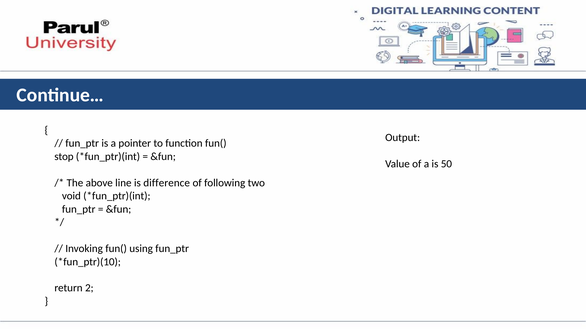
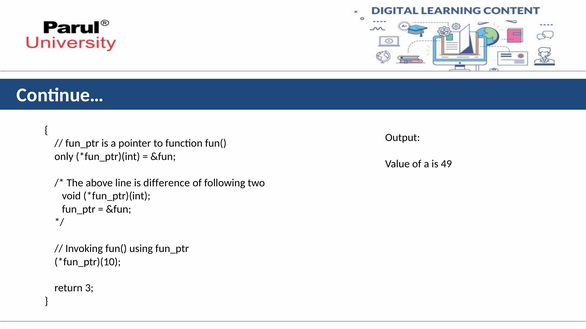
stop: stop -> only (64, 157)
50: 50 -> 49 (446, 164)
2: 2 -> 3 (89, 289)
